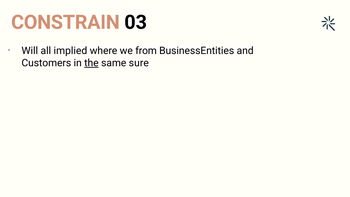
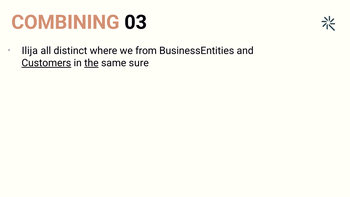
CONSTRAIN: CONSTRAIN -> COMBINING (65, 22)
Will: Will -> Ilija (30, 51)
implied: implied -> distinct (70, 51)
Customers underline: none -> present (46, 63)
